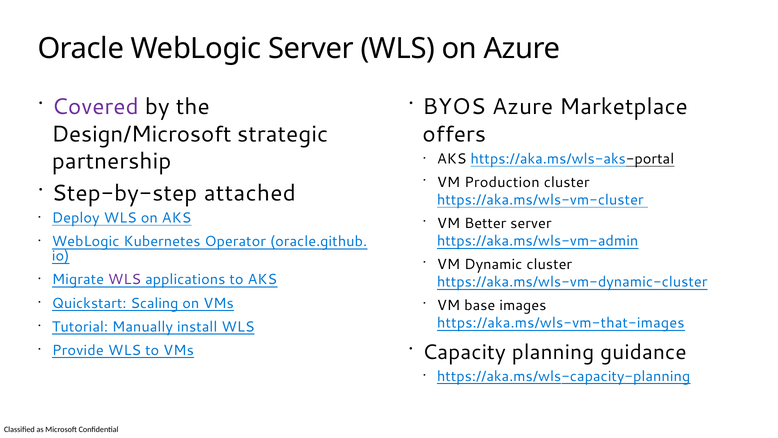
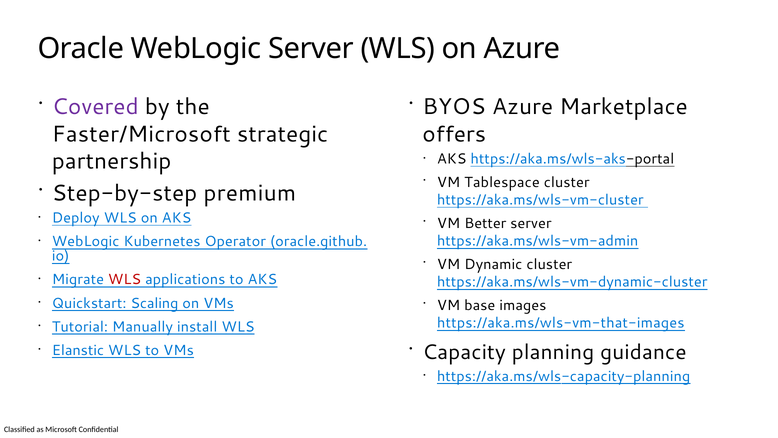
Design/Microsoft: Design/Microsoft -> Faster/Microsoft (141, 134)
Production: Production -> Tablespace (502, 182)
attached: attached -> premium (250, 193)
WLS colour: purple -> red (125, 279)
Provide: Provide -> Elanstic (78, 350)
